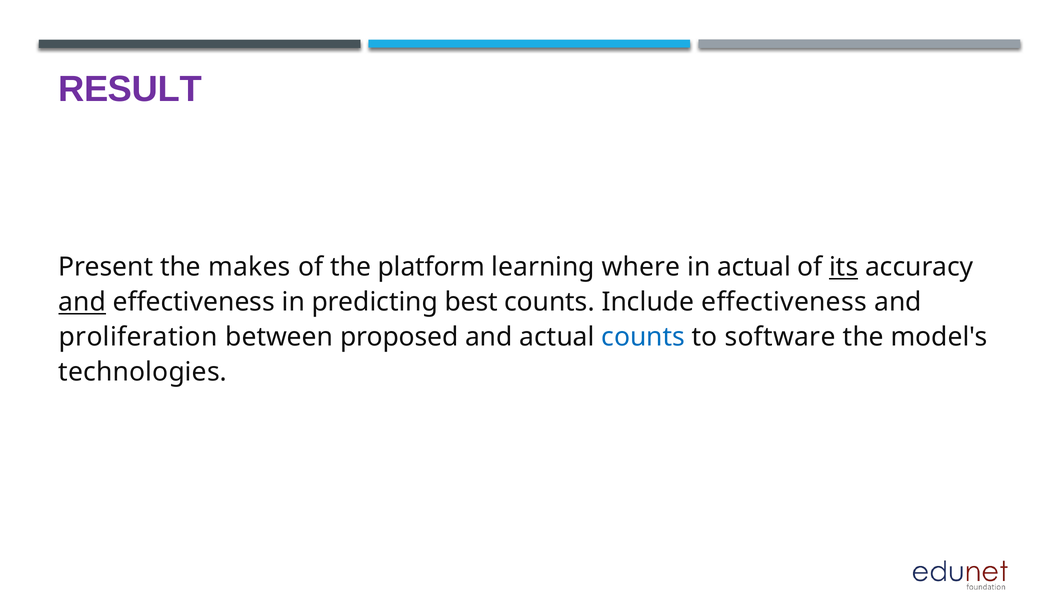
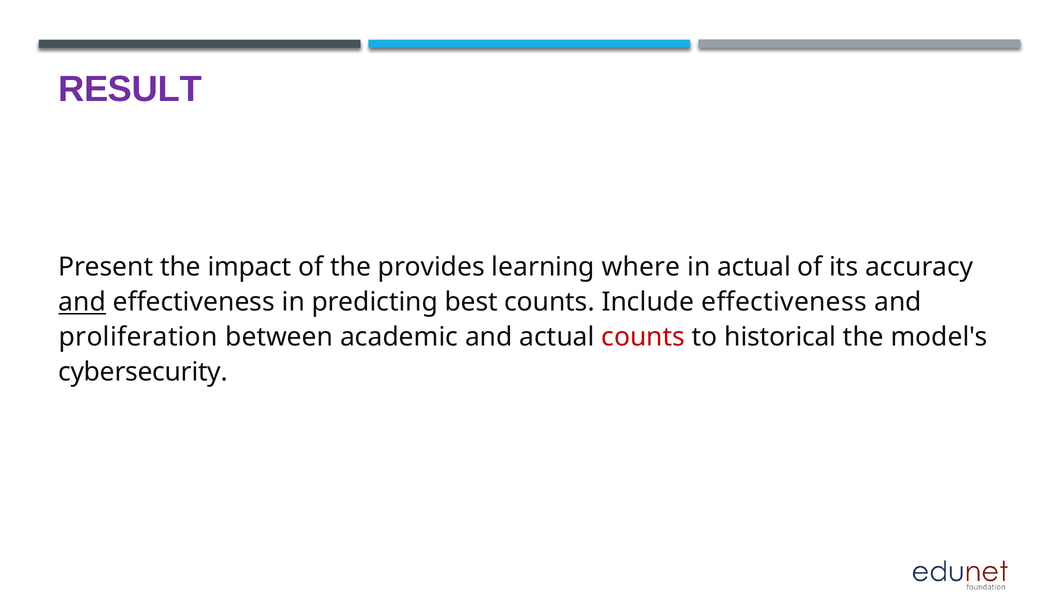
makes: makes -> impact (250, 267)
platform: platform -> provides (431, 267)
its underline: present -> none (844, 267)
proposed: proposed -> academic (399, 337)
counts colour: blue -> red (643, 337)
software: software -> historical (780, 337)
technologies: technologies -> cybersecurity (143, 372)
